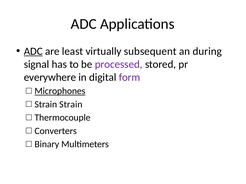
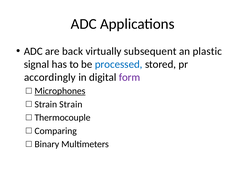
ADC underline: present -> none (33, 51)
least: least -> back (73, 51)
during: during -> plastic (207, 51)
processed colour: purple -> blue (119, 64)
everywhere: everywhere -> accordingly (50, 77)
Converters: Converters -> Comparing (56, 131)
